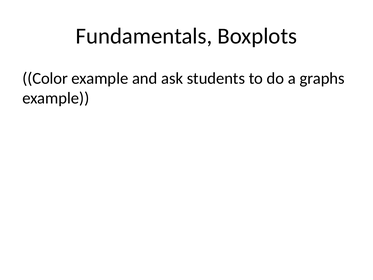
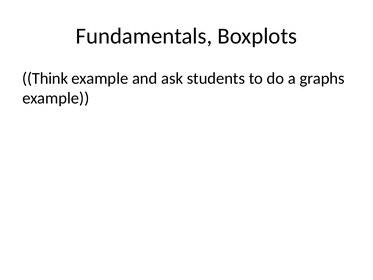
Color: Color -> Think (45, 78)
